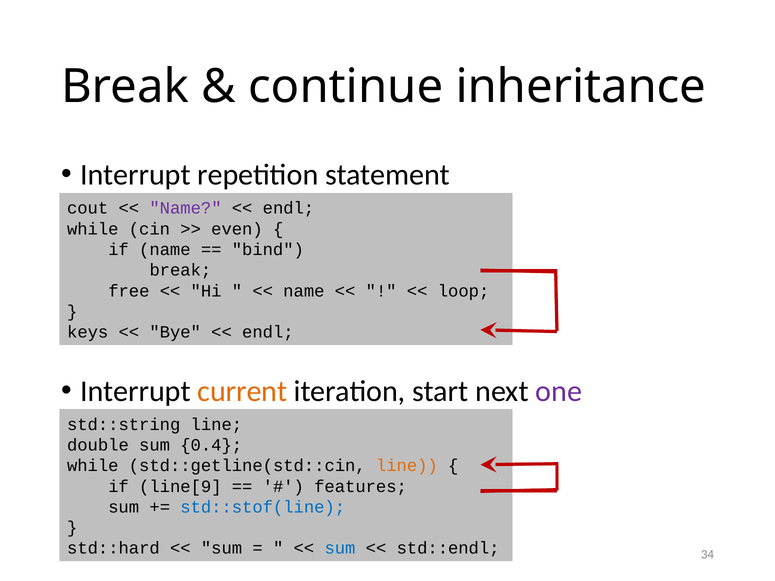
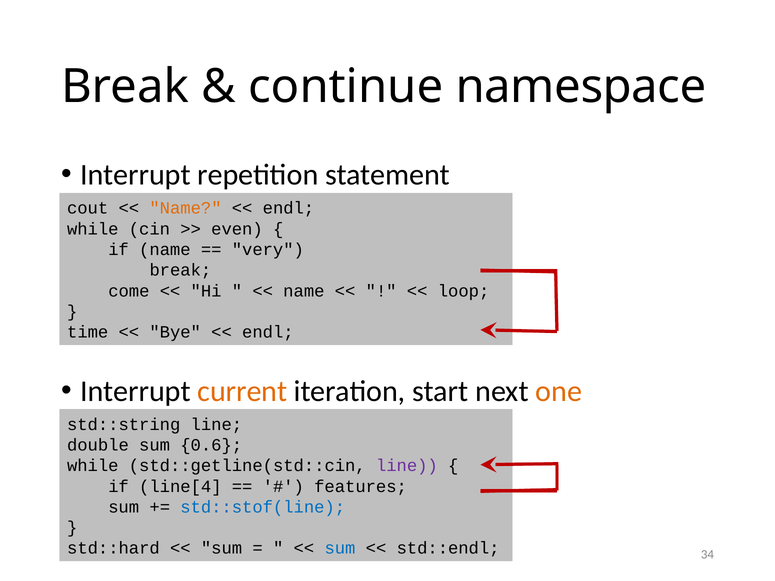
inheritance: inheritance -> namespace (581, 87)
Name colour: purple -> orange (185, 208)
bind: bind -> very (268, 250)
free: free -> come (129, 291)
keys: keys -> time (88, 332)
one colour: purple -> orange (559, 391)
0.4: 0.4 -> 0.6 (211, 445)
line colour: orange -> purple (407, 466)
line[9: line[9 -> line[4 (180, 487)
